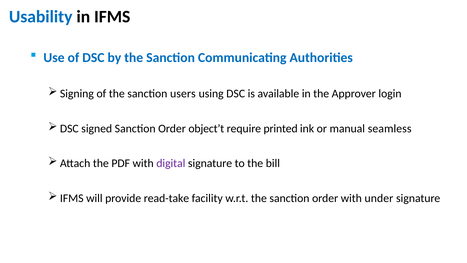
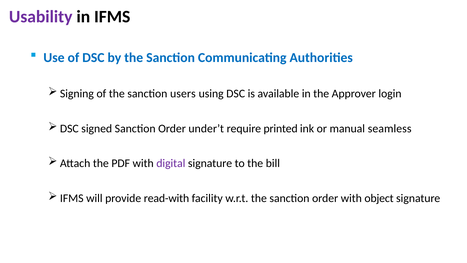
Usability colour: blue -> purple (41, 17)
object’t: object’t -> under’t (206, 128)
read-take: read-take -> read-with (166, 198)
under: under -> object (379, 198)
